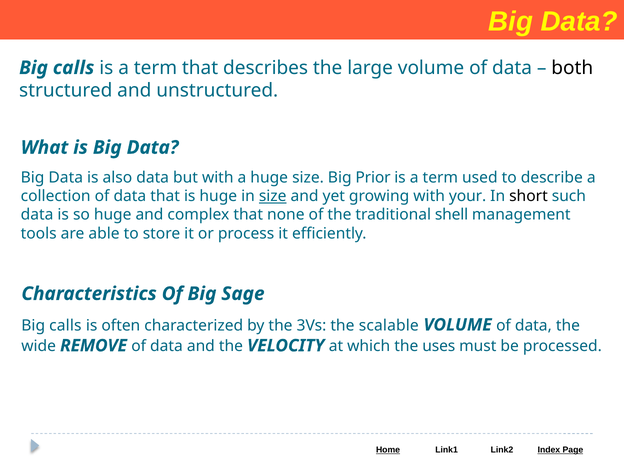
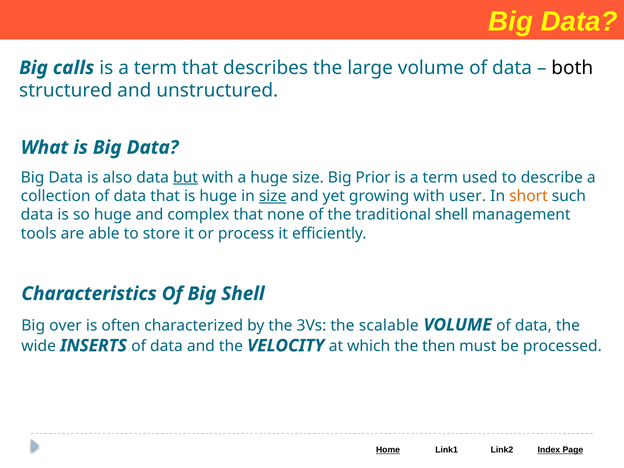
but underline: none -> present (186, 177)
your: your -> user (468, 196)
short colour: black -> orange (528, 196)
Big Sage: Sage -> Shell (243, 294)
calls: calls -> over (65, 325)
REMOVE: REMOVE -> INSERTS (93, 346)
uses: uses -> then (439, 346)
